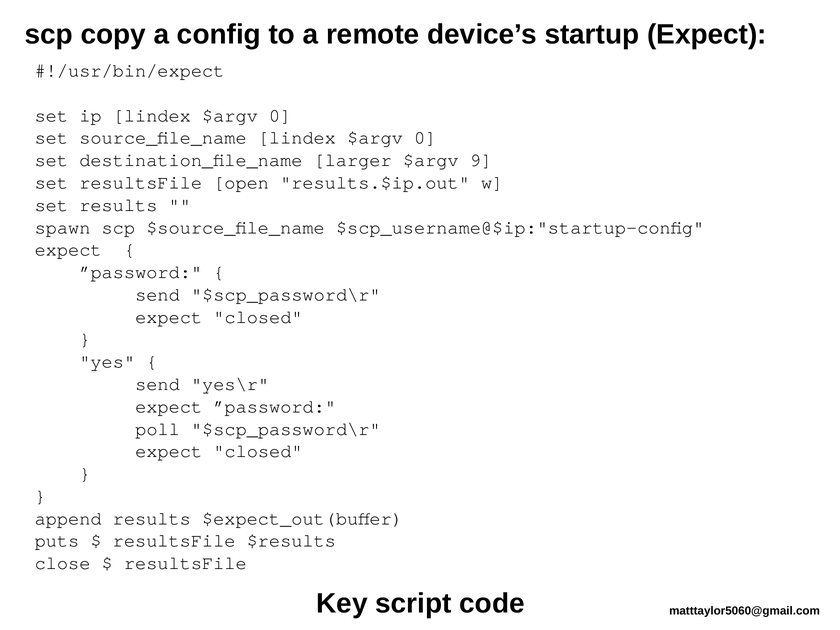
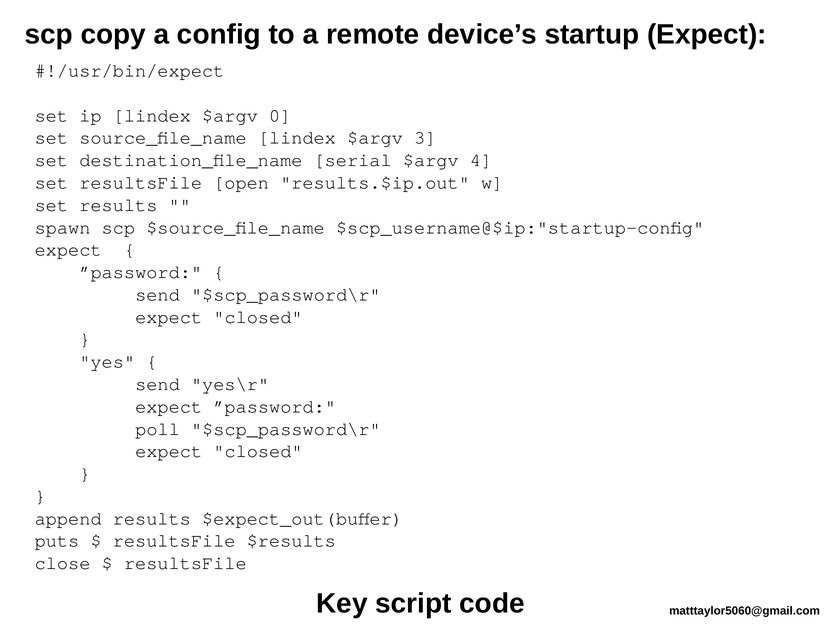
source_file_name lindex $argv 0: 0 -> 3 (425, 138)
larger: larger -> serial (353, 160)
9: 9 -> 4 (481, 160)
